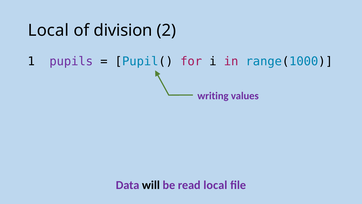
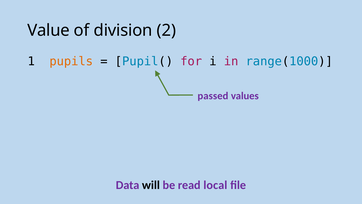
Local: Local -> Value (49, 30)
pupils colour: purple -> orange (71, 61)
writing: writing -> passed (213, 96)
